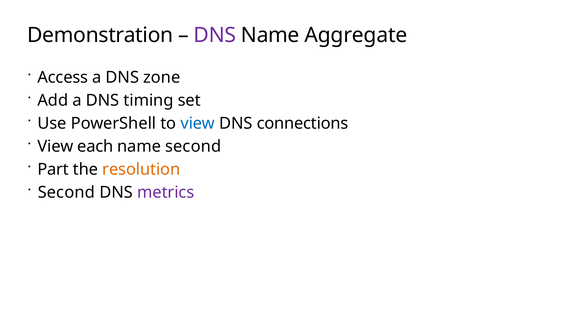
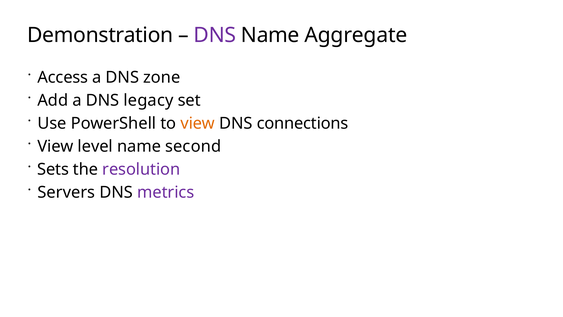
timing: timing -> legacy (148, 100)
view colour: blue -> orange (198, 123)
each: each -> level (95, 146)
Part: Part -> Sets (53, 169)
resolution colour: orange -> purple (141, 169)
Second: Second -> Servers (66, 192)
